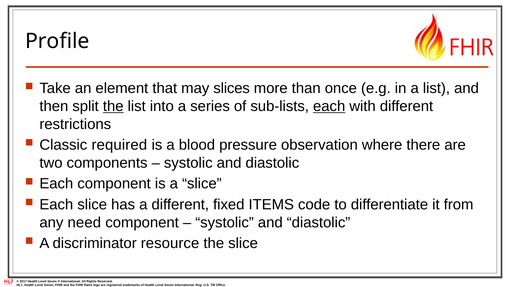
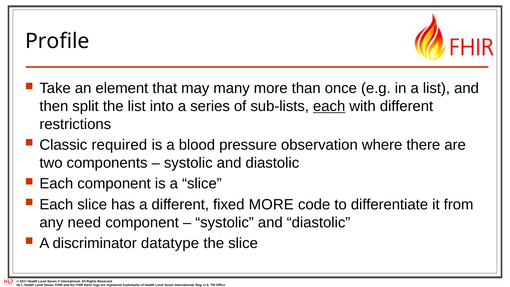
slices: slices -> many (232, 88)
the underline: present -> none (113, 106)
fixed ITEMS: ITEMS -> MORE (271, 204)
resource: resource -> datatype (170, 243)
